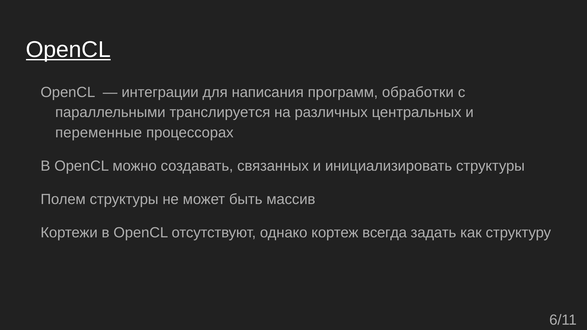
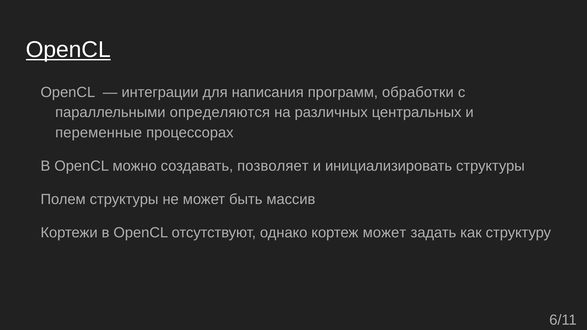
транслируется: транслируется -> определяются (220, 113)
связанных: связанных -> позволяет (273, 166)
кортеж всегда: всегда -> может (384, 233)
